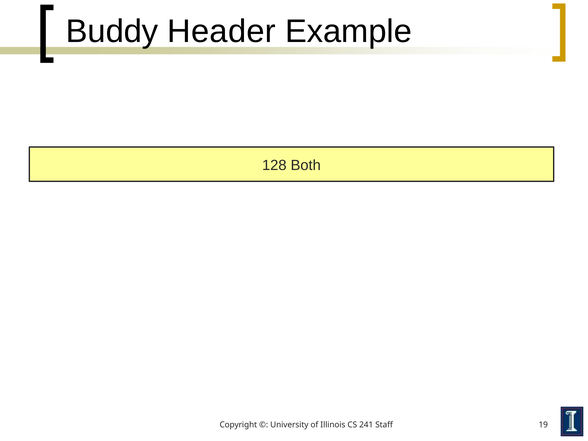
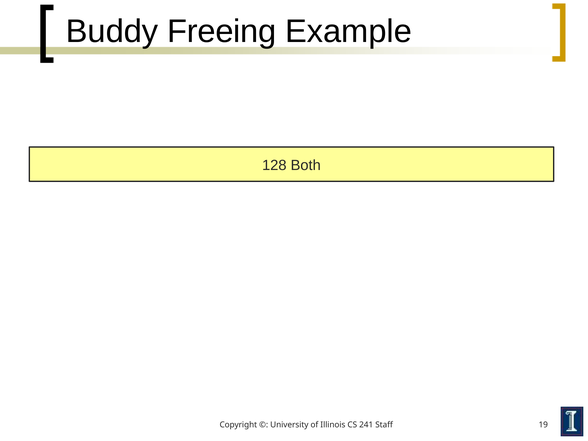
Header: Header -> Freeing (222, 31)
